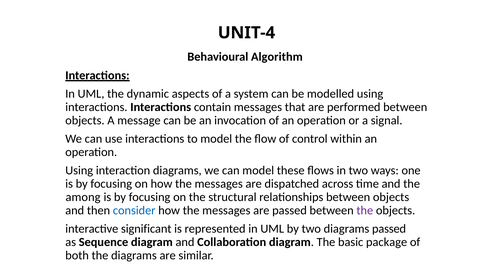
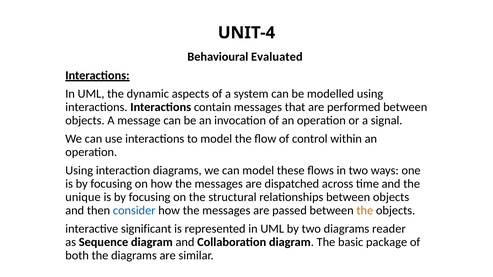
Algorithm: Algorithm -> Evaluated (277, 57)
among: among -> unique (83, 197)
the colour: purple -> orange (365, 211)
diagrams passed: passed -> reader (389, 229)
